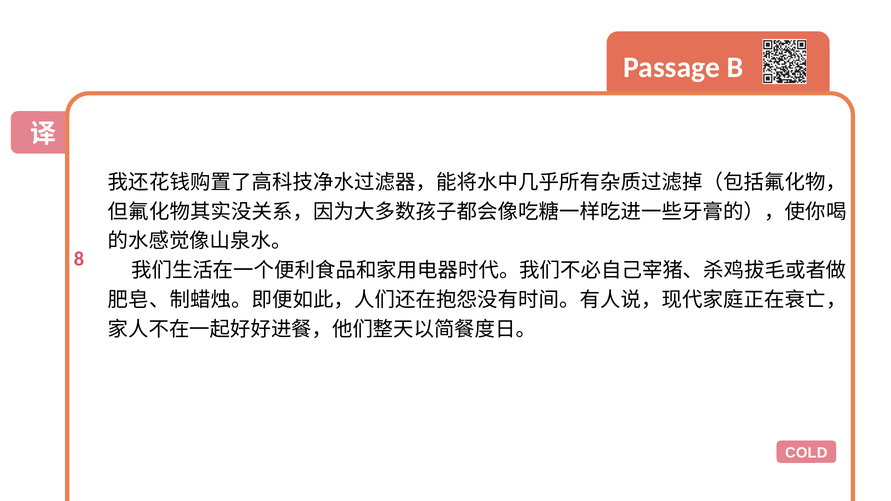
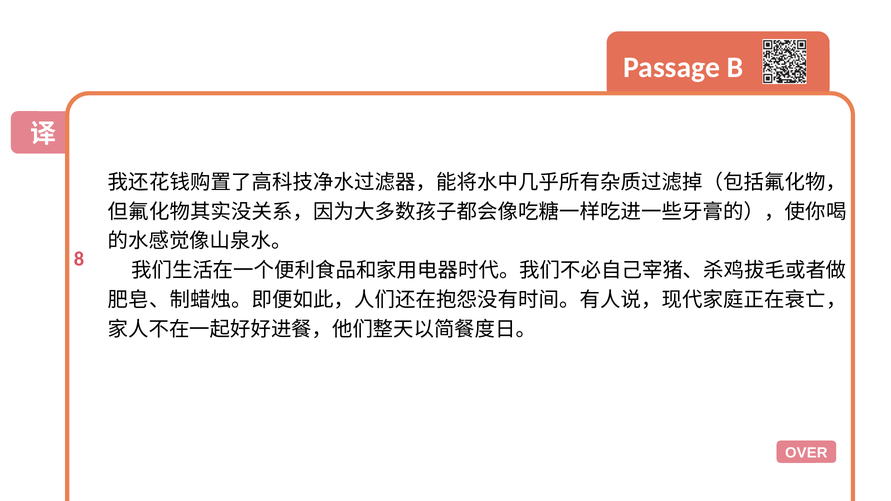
COLD: COLD -> OVER (806, 453)
